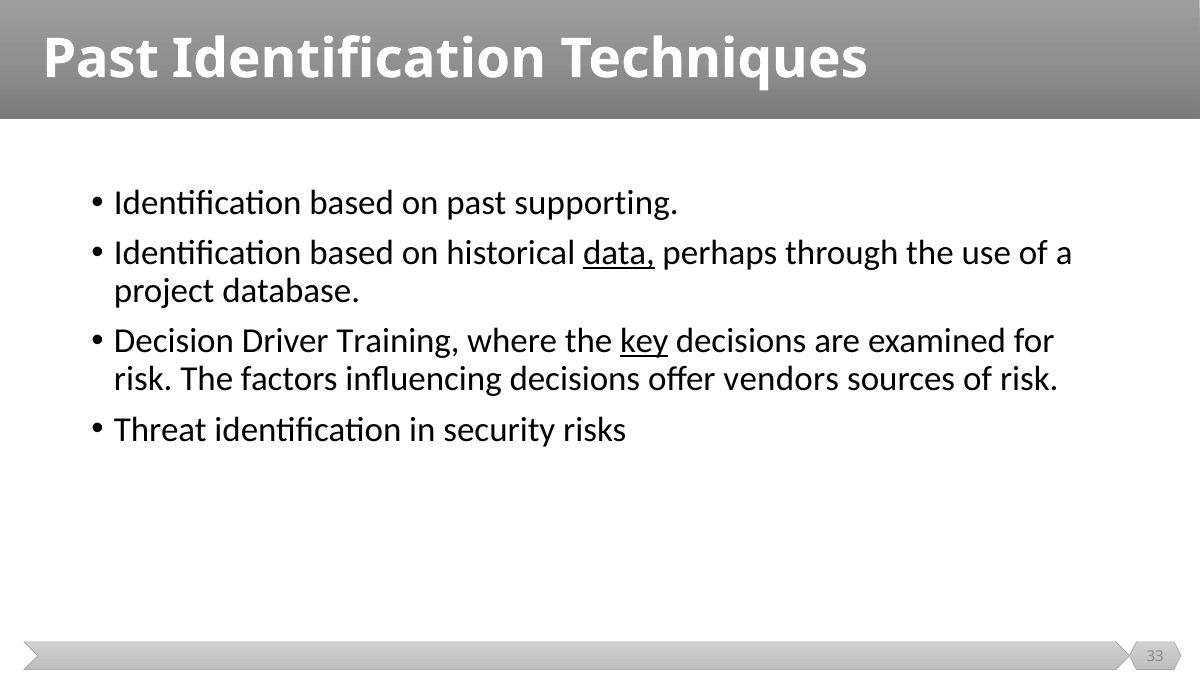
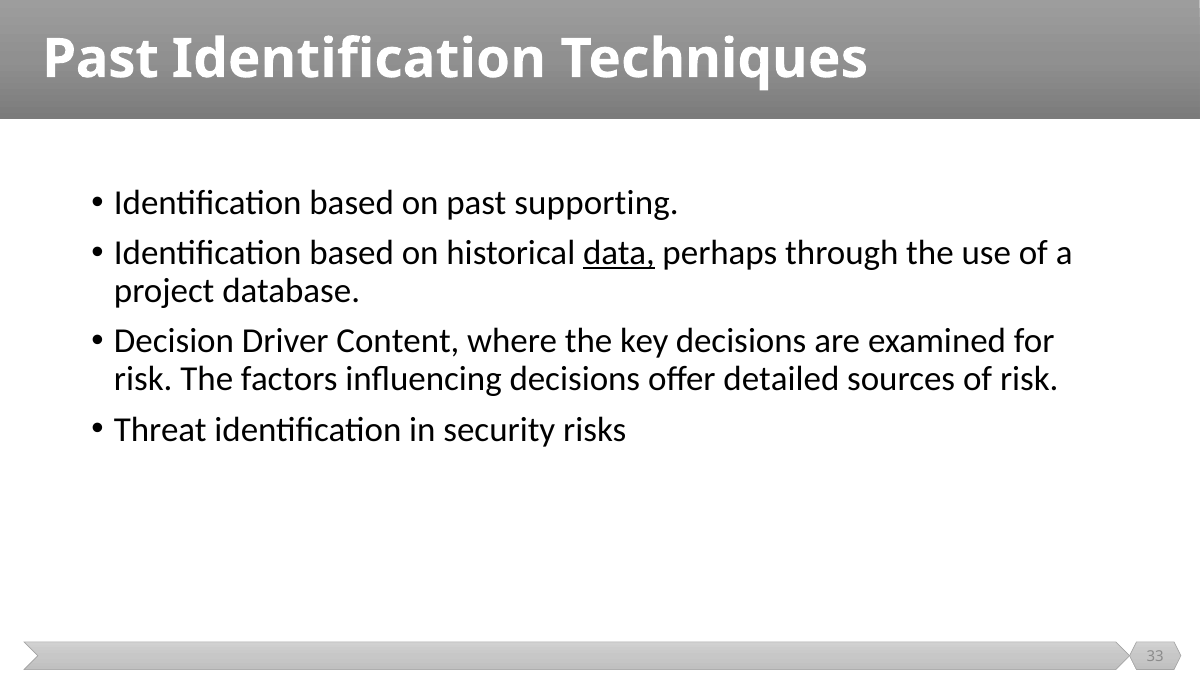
Training: Training -> Content (398, 341)
key underline: present -> none (644, 341)
vendors: vendors -> detailed (781, 379)
